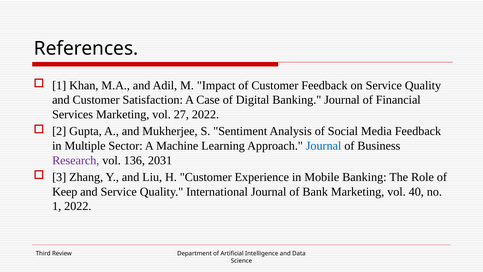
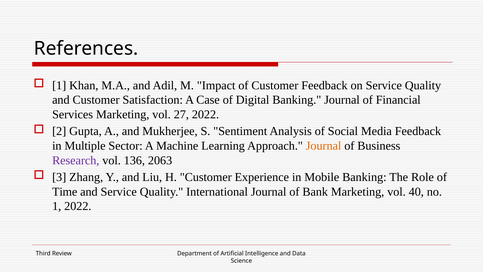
Journal colour: blue -> orange (324, 146)
2031: 2031 -> 2063 (160, 160)
Keep: Keep -> Time (65, 192)
